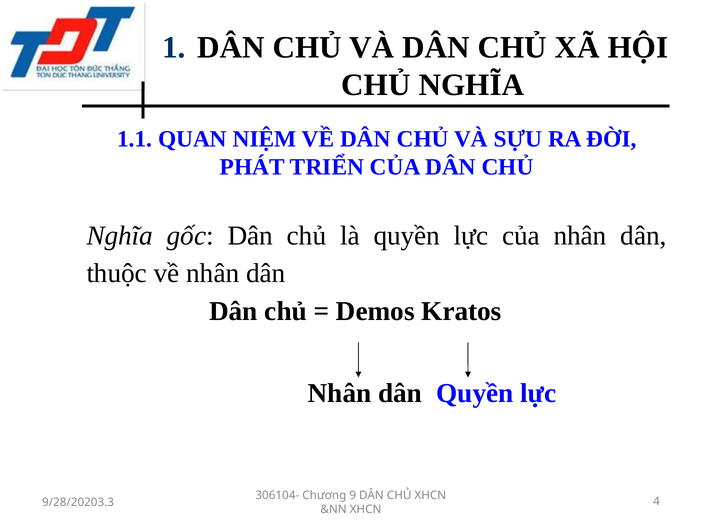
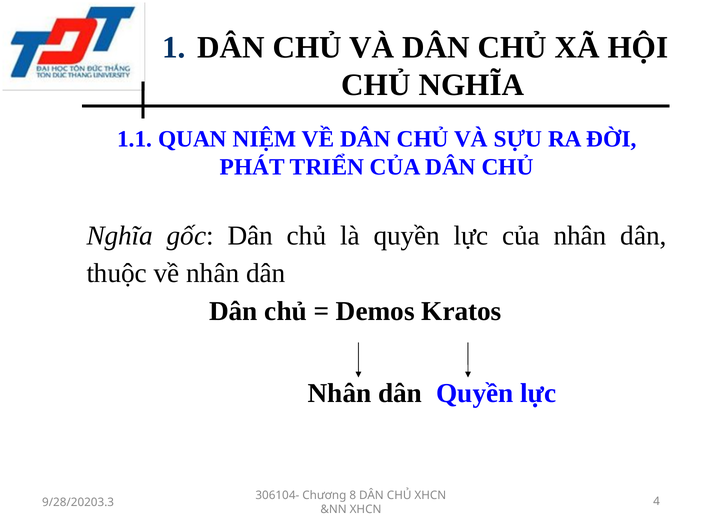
9: 9 -> 8 (353, 496)
